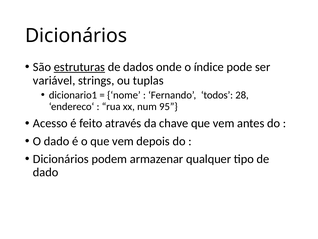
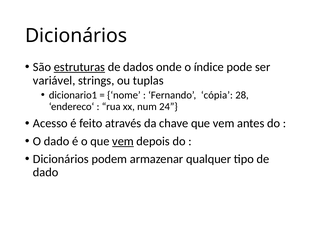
todos: todos -> cópia (217, 95)
95: 95 -> 24 (168, 106)
vem underline: none -> present (123, 141)
